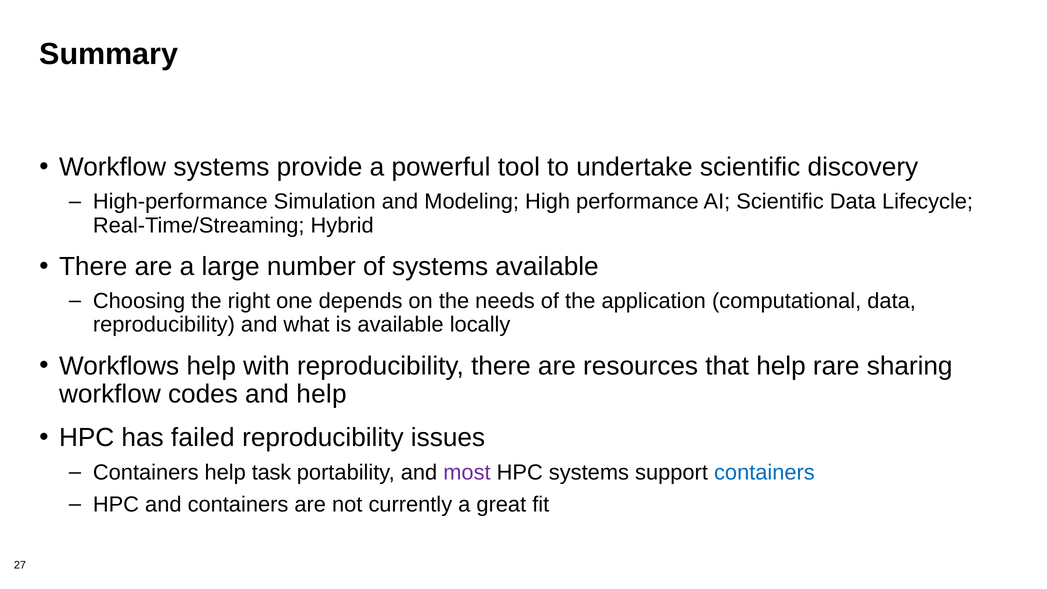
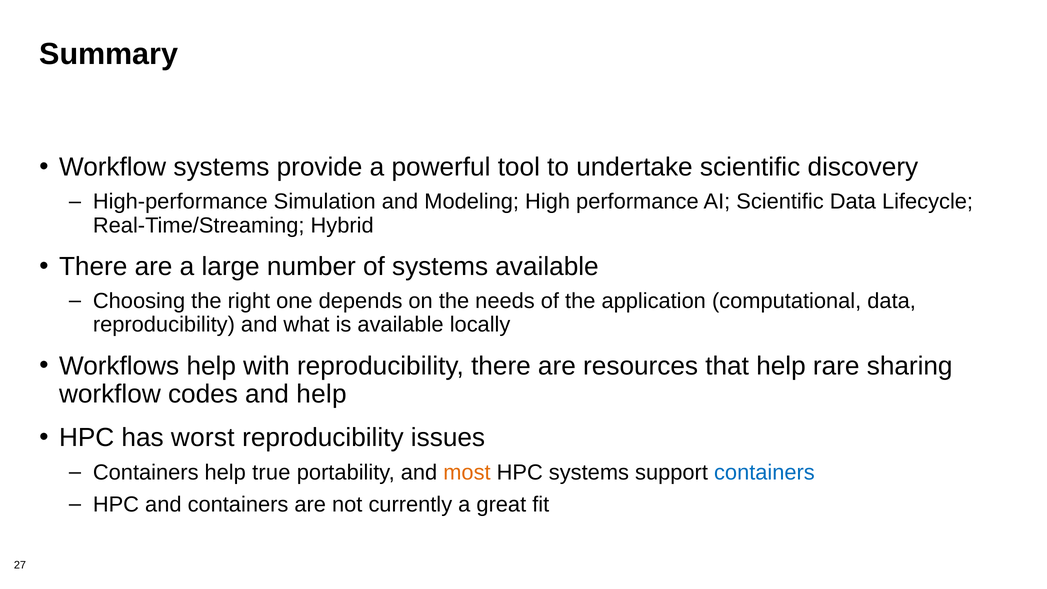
failed: failed -> worst (203, 438)
task: task -> true (271, 472)
most colour: purple -> orange (467, 472)
